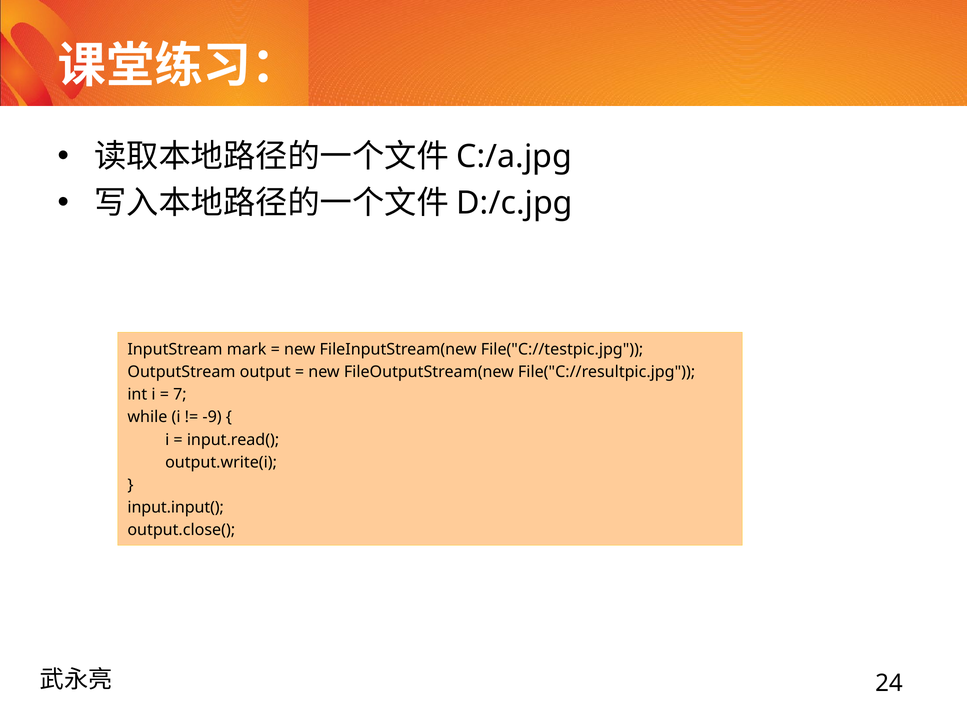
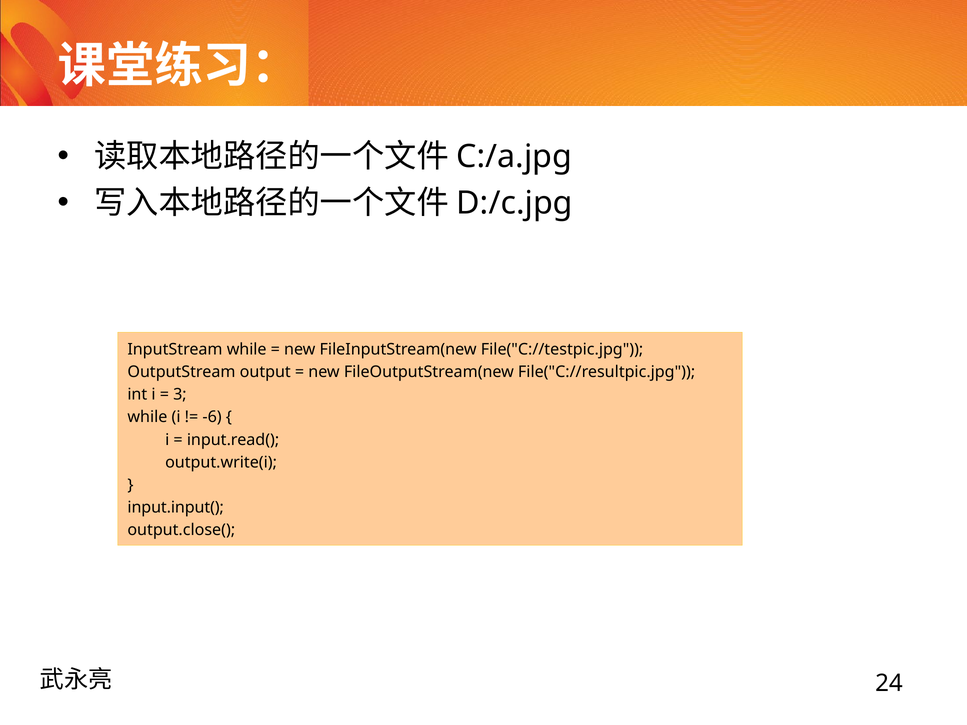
InputStream mark: mark -> while (247, 350)
7: 7 -> 3 (180, 395)
-9: -9 -> -6 (212, 417)
